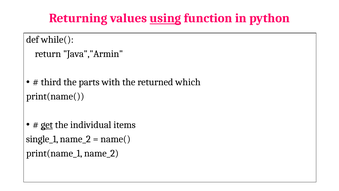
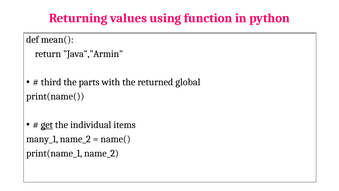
using underline: present -> none (165, 18)
while(: while( -> mean( (57, 39)
which: which -> global (188, 82)
single_1: single_1 -> many_1 (42, 139)
